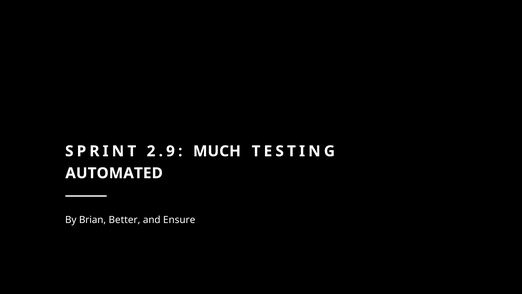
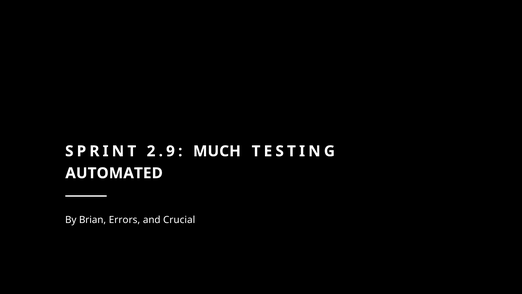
Better: Better -> Errors (124, 220)
Ensure: Ensure -> Crucial (179, 220)
